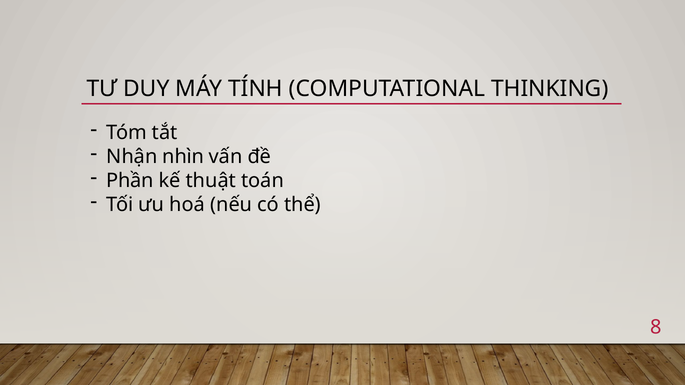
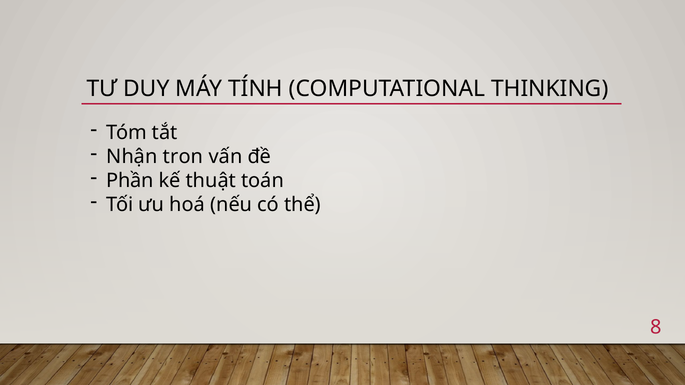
nhìn: nhìn -> tron (183, 157)
